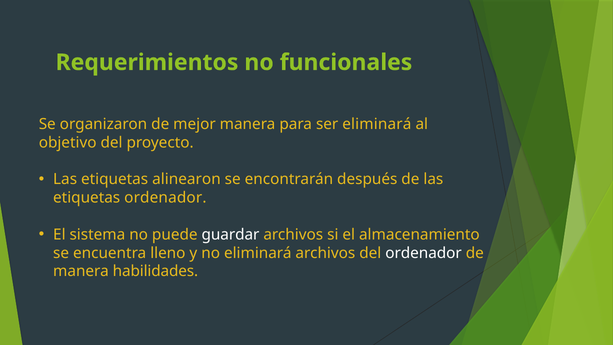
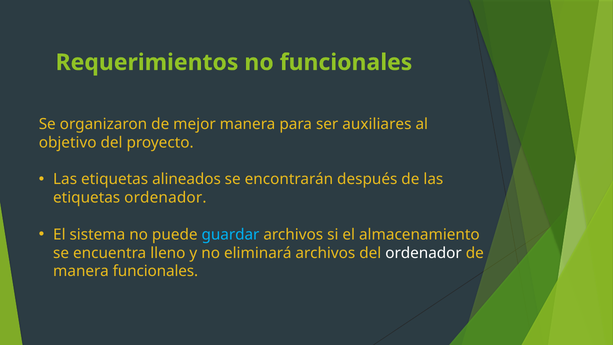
ser eliminará: eliminará -> auxiliares (377, 124)
alinearon: alinearon -> alineados (187, 179)
guardar colour: white -> light blue (230, 234)
manera habilidades: habilidades -> funcionales (155, 271)
